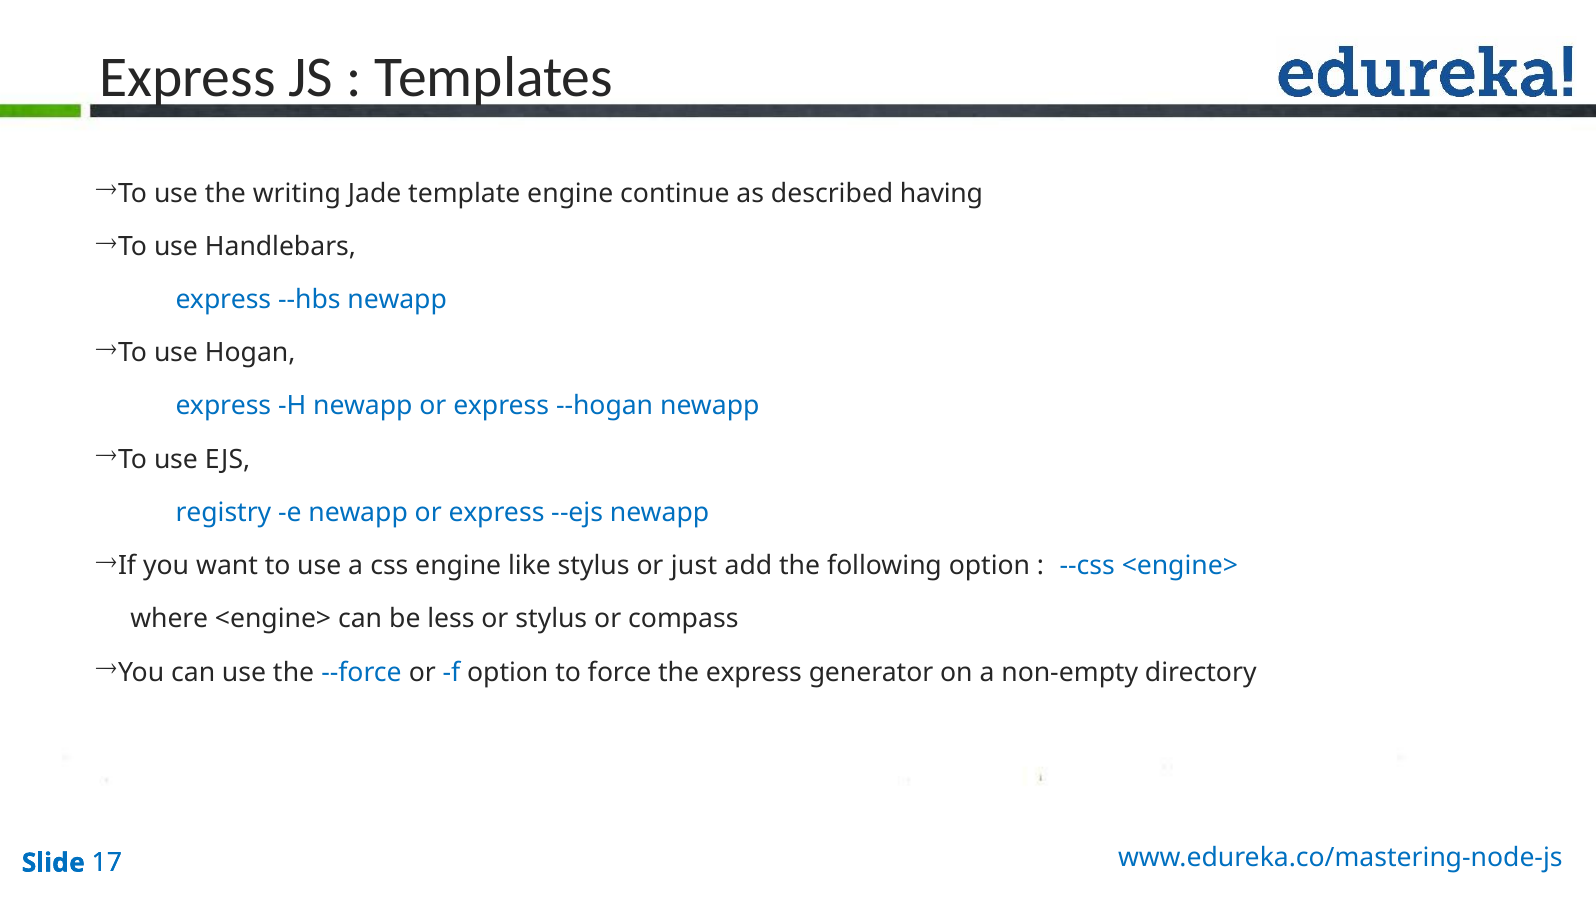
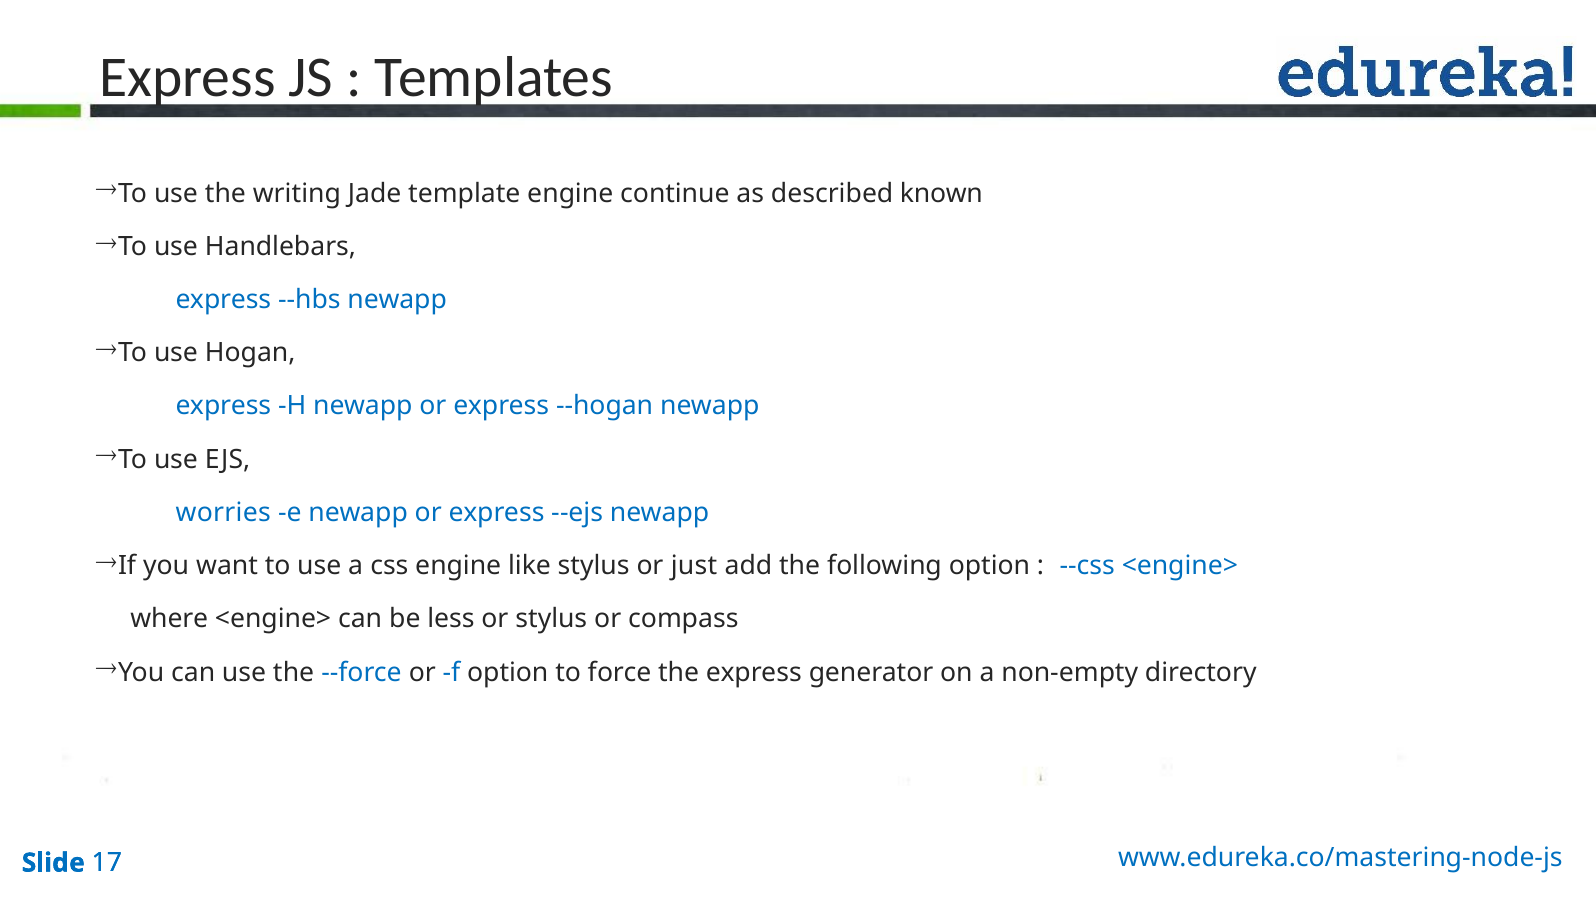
having: having -> known (941, 193)
registry: registry -> worries (223, 513)
